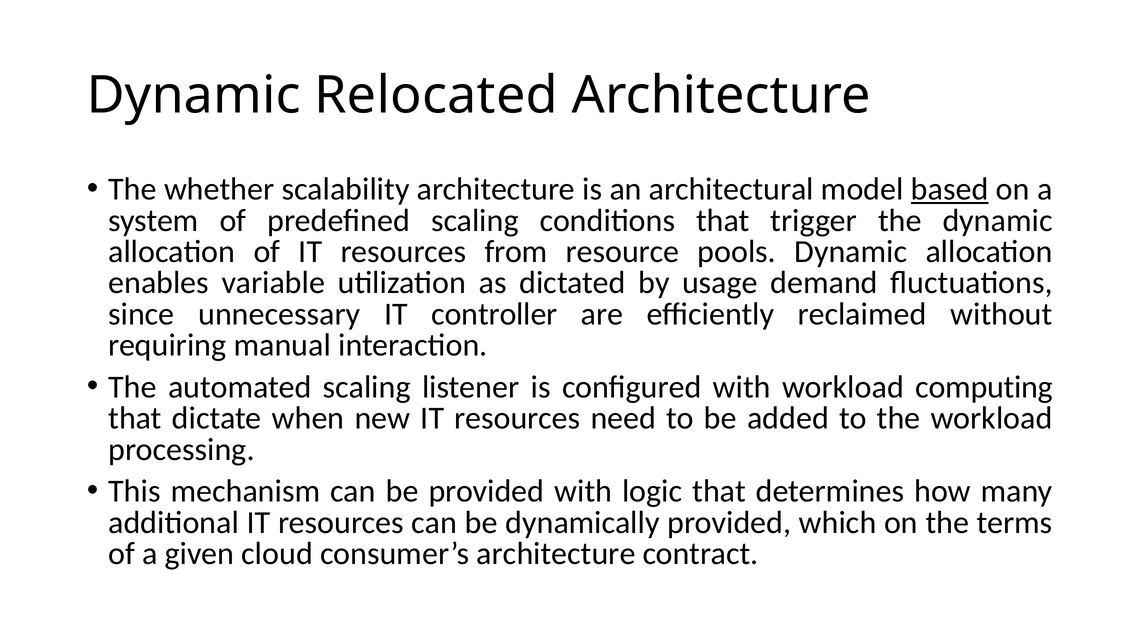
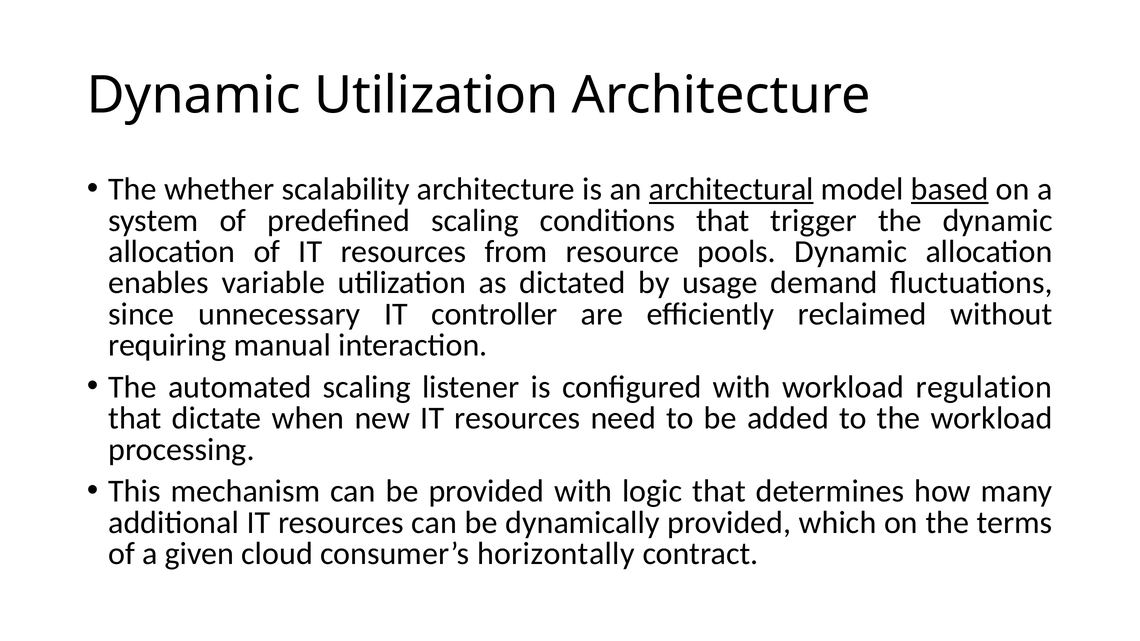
Dynamic Relocated: Relocated -> Utilization (436, 96)
architectural underline: none -> present (731, 189)
computing: computing -> regulation (984, 387)
consumer’s architecture: architecture -> horizontally (556, 554)
